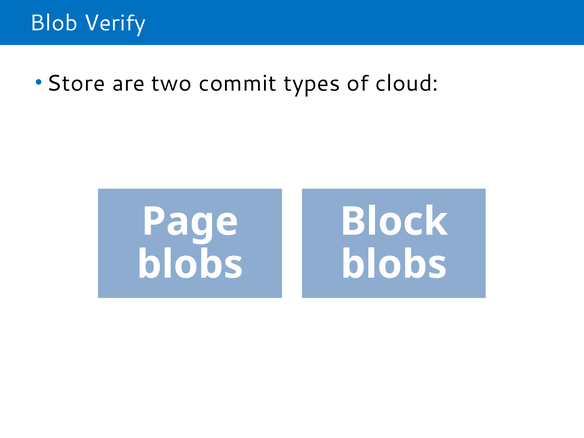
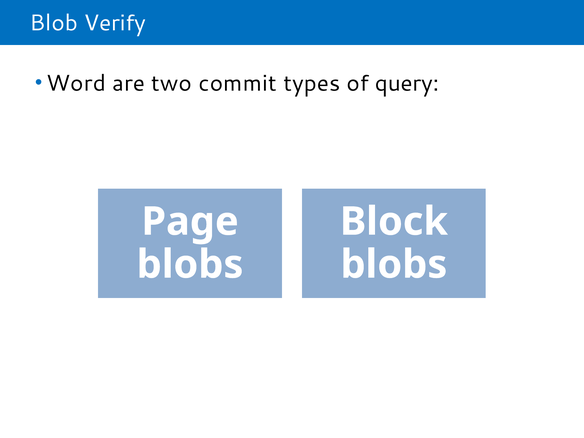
Store: Store -> Word (76, 83)
cloud: cloud -> query (407, 83)
